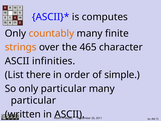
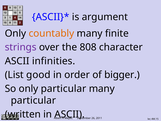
computes: computes -> argument (105, 17)
strings colour: orange -> purple (21, 47)
465: 465 -> 808 (88, 47)
there: there -> good (38, 75)
simple: simple -> bigger (122, 75)
